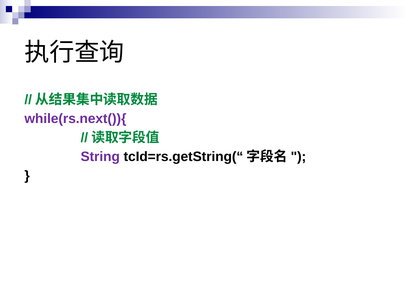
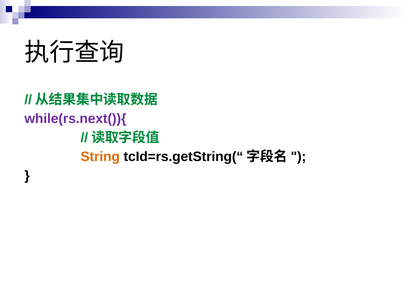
String colour: purple -> orange (100, 157)
